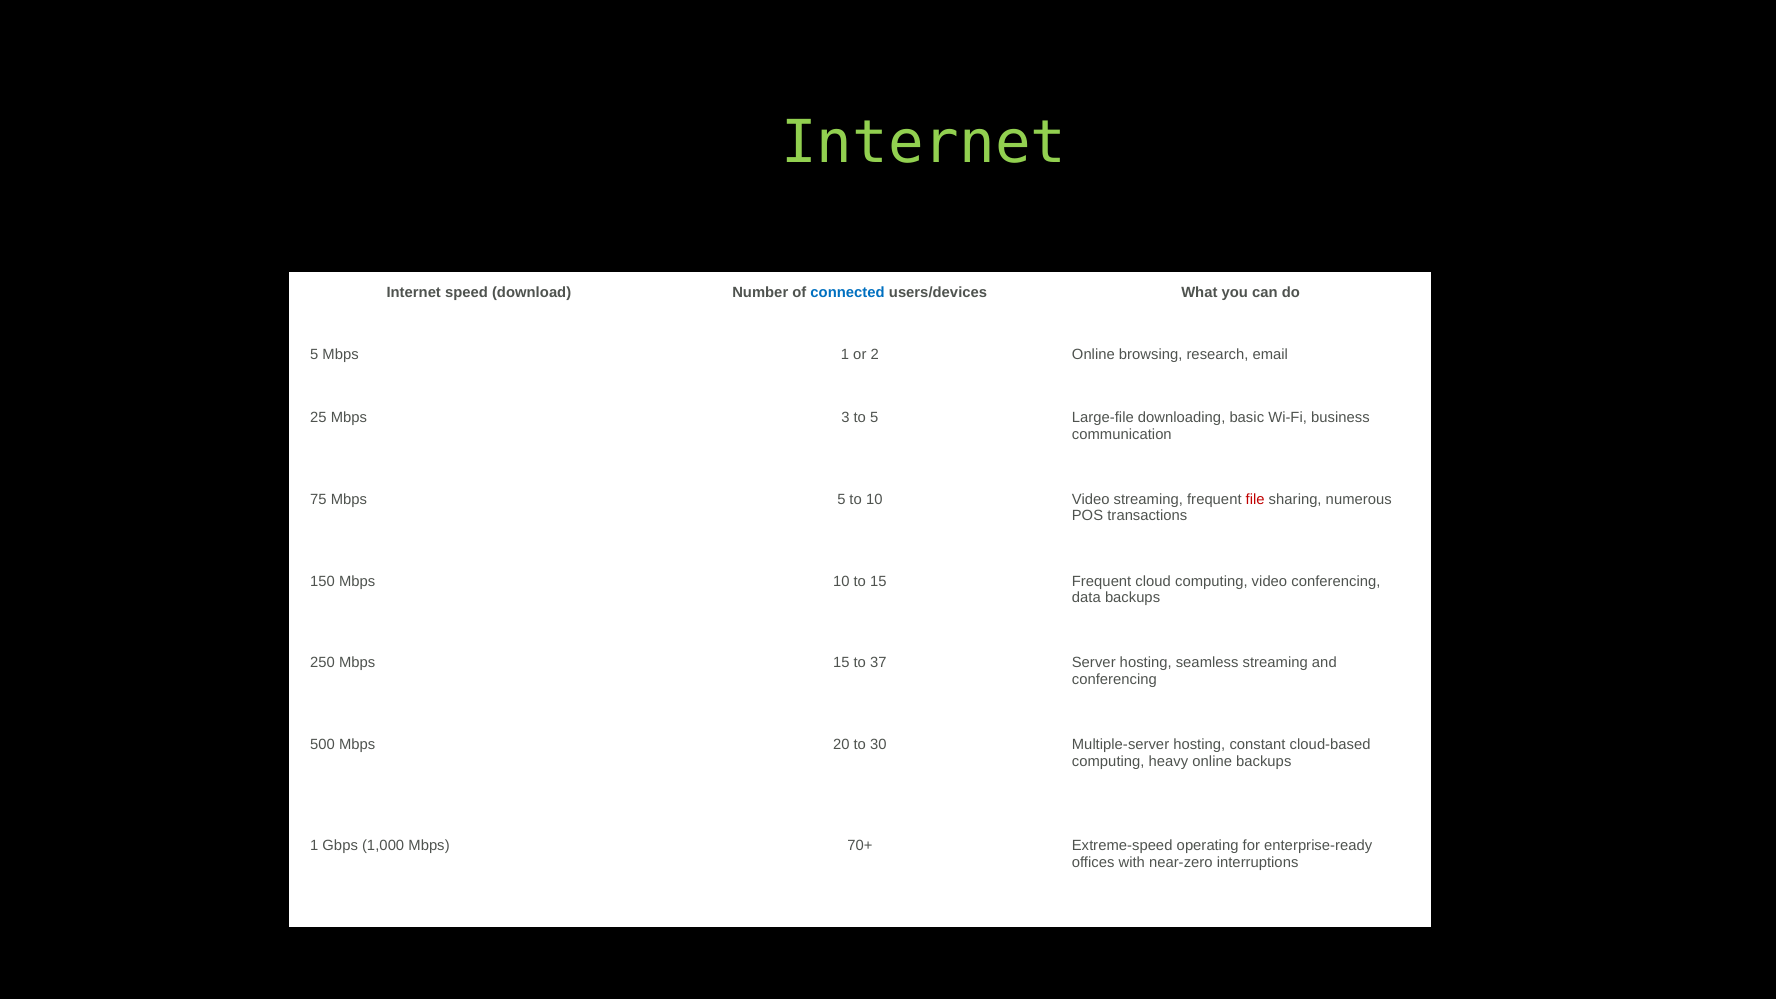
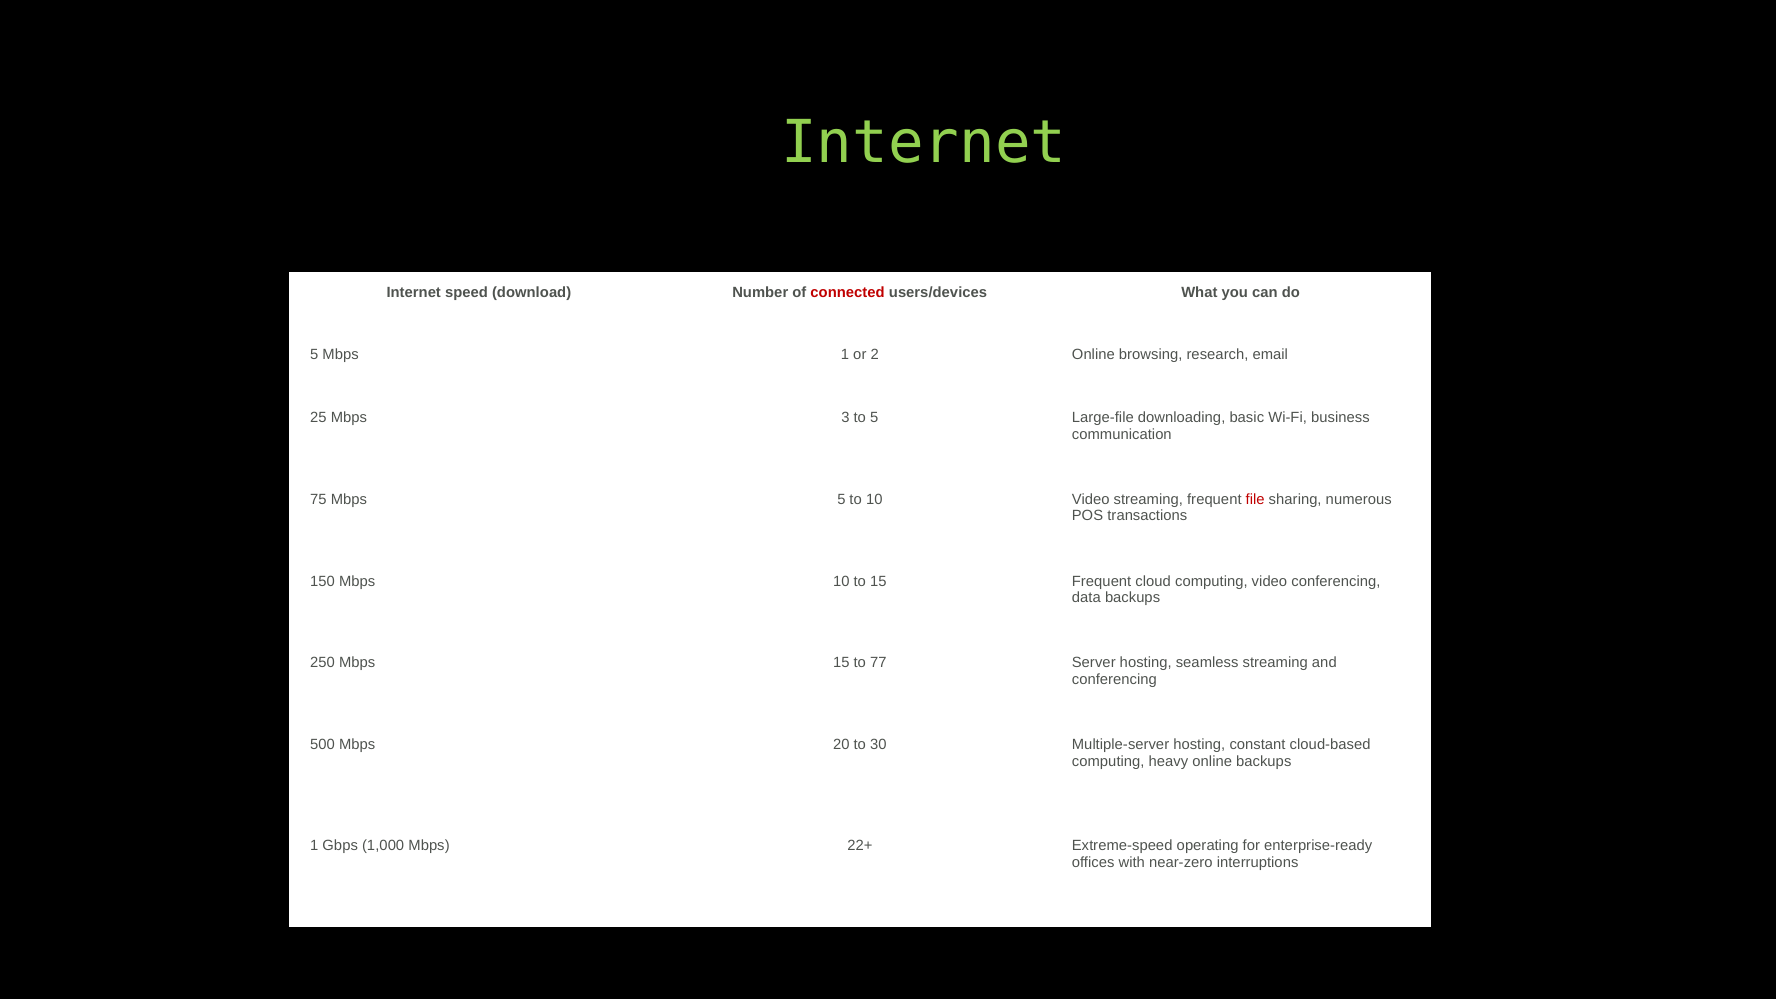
connected colour: blue -> red (848, 292)
37: 37 -> 77 (878, 663)
70+: 70+ -> 22+ (860, 846)
